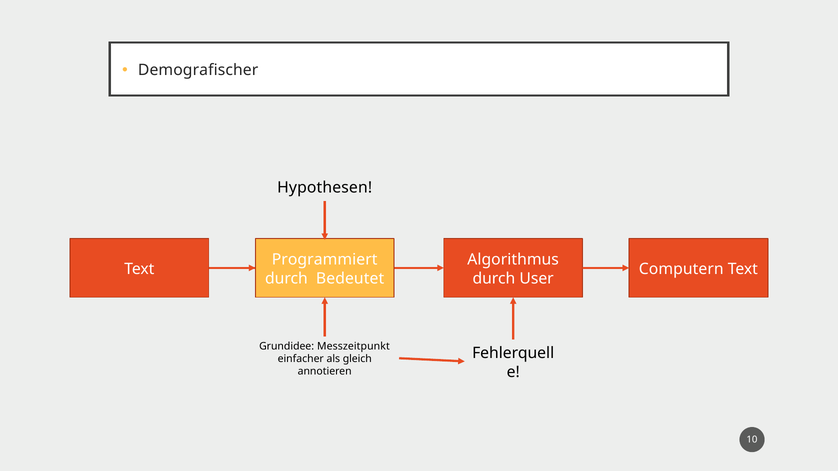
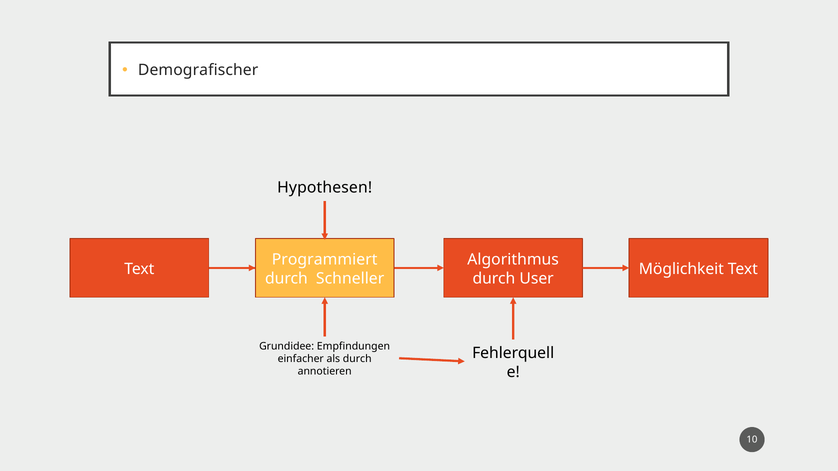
Computern: Computern -> Möglichkeit (681, 269)
Bedeutet: Bedeutet -> Schneller (350, 279)
Messzeitpunkt: Messzeitpunkt -> Empfindungen (353, 347)
als gleich: gleich -> durch (357, 359)
